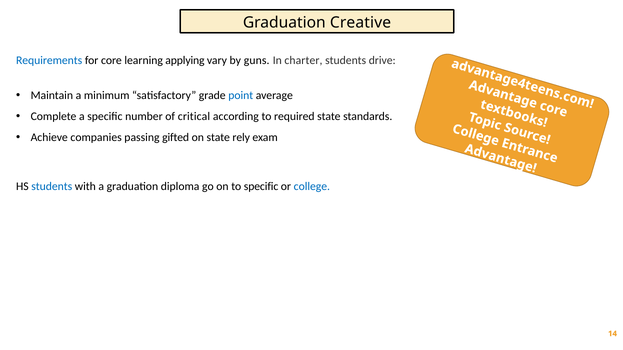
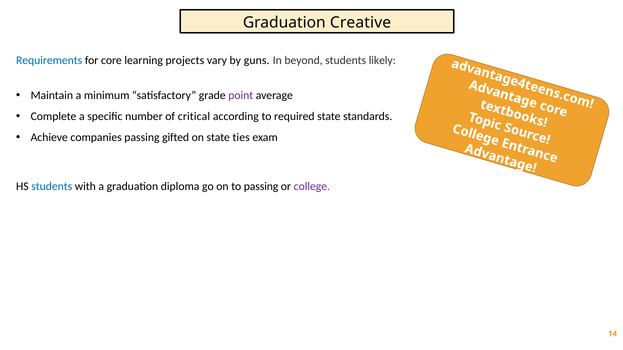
applying: applying -> projects (185, 61)
charter: charter -> beyond (304, 61)
drive: drive -> likely (382, 61)
point colour: blue -> purple (241, 96)
rely: rely -> ties (241, 138)
to specific: specific -> passing (261, 187)
college colour: blue -> purple (312, 187)
